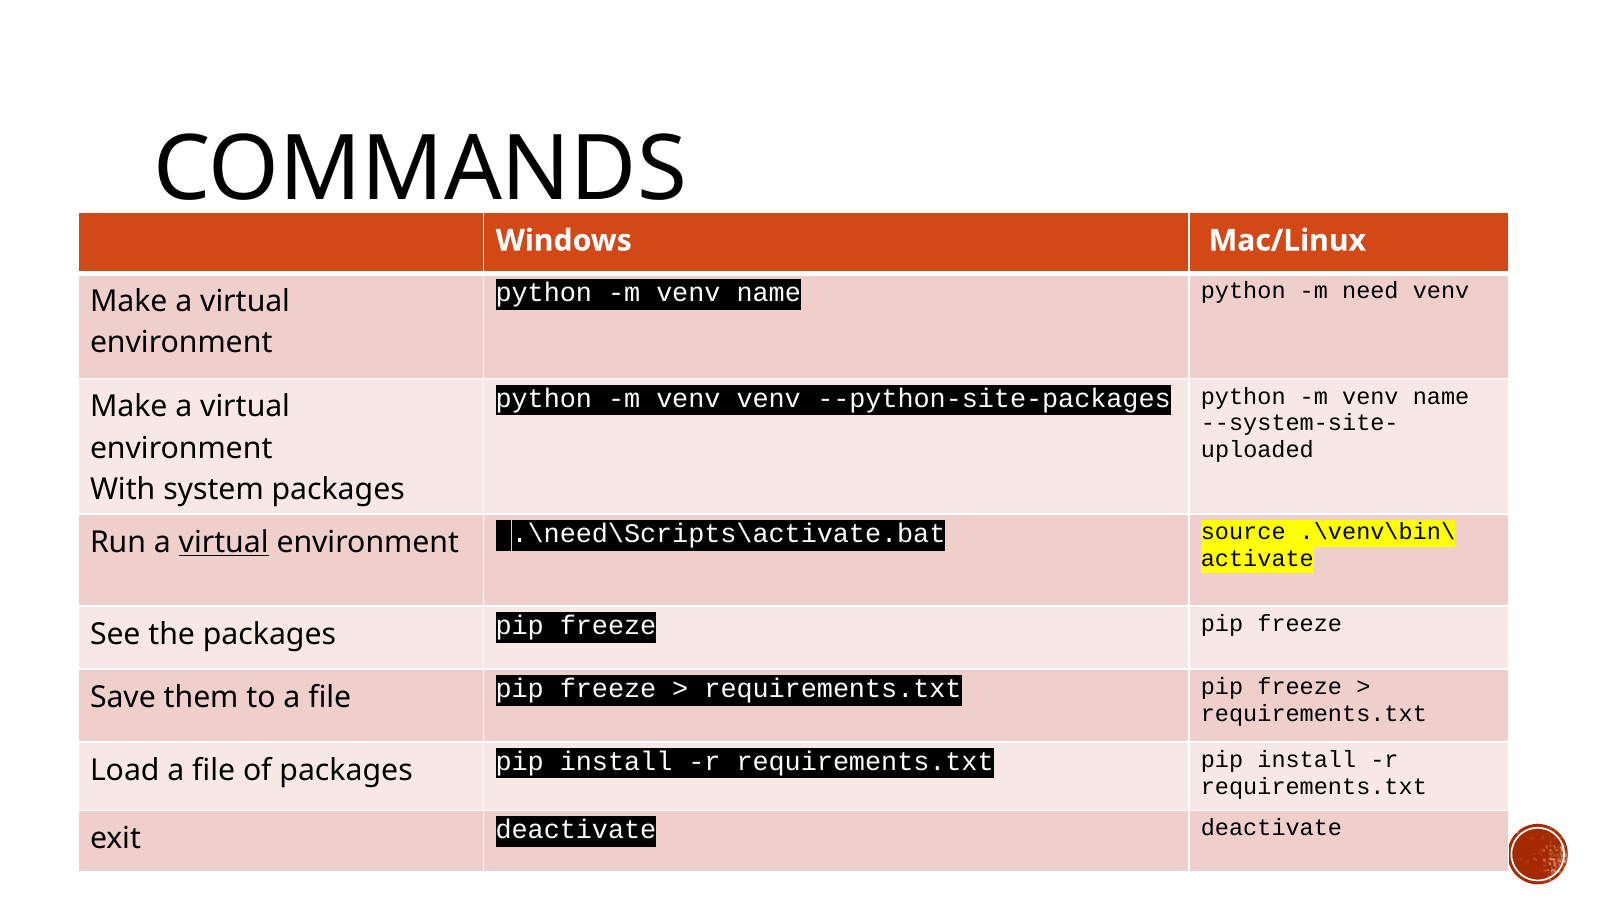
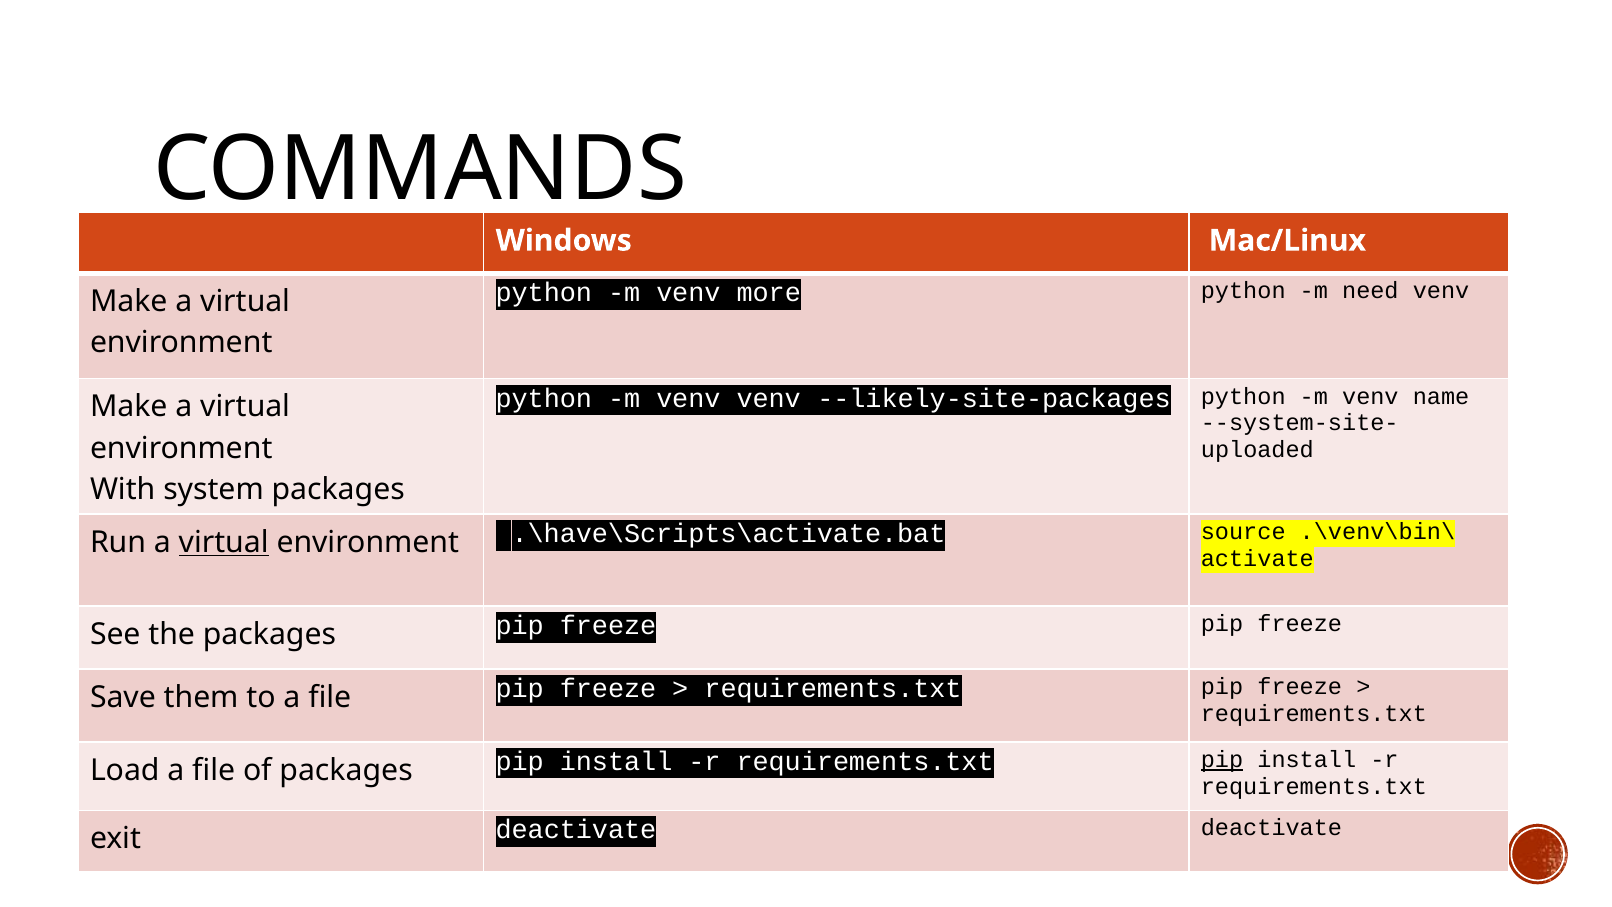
name: name -> more (769, 293)
--python-site-packages: --python-site-packages -> --likely-site-packages (994, 398)
.\need\Scripts\activate.bat: .\need\Scripts\activate.bat -> .\have\Scripts\activate.bat (728, 534)
pip underline: none -> present (1222, 759)
